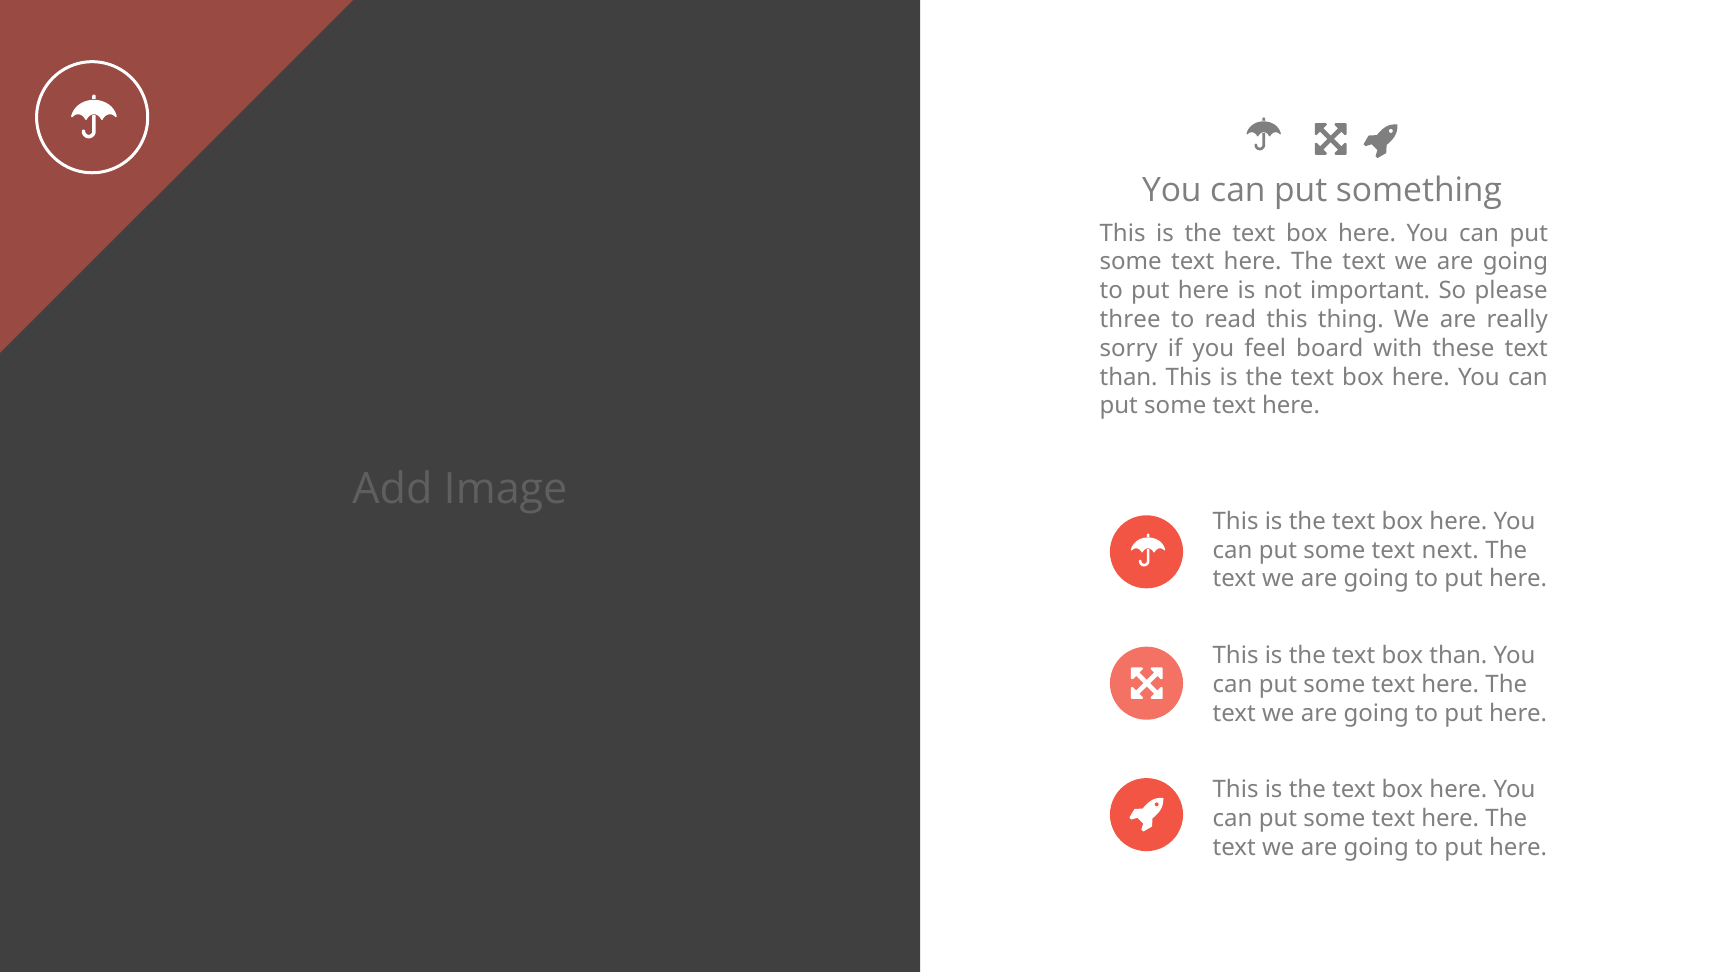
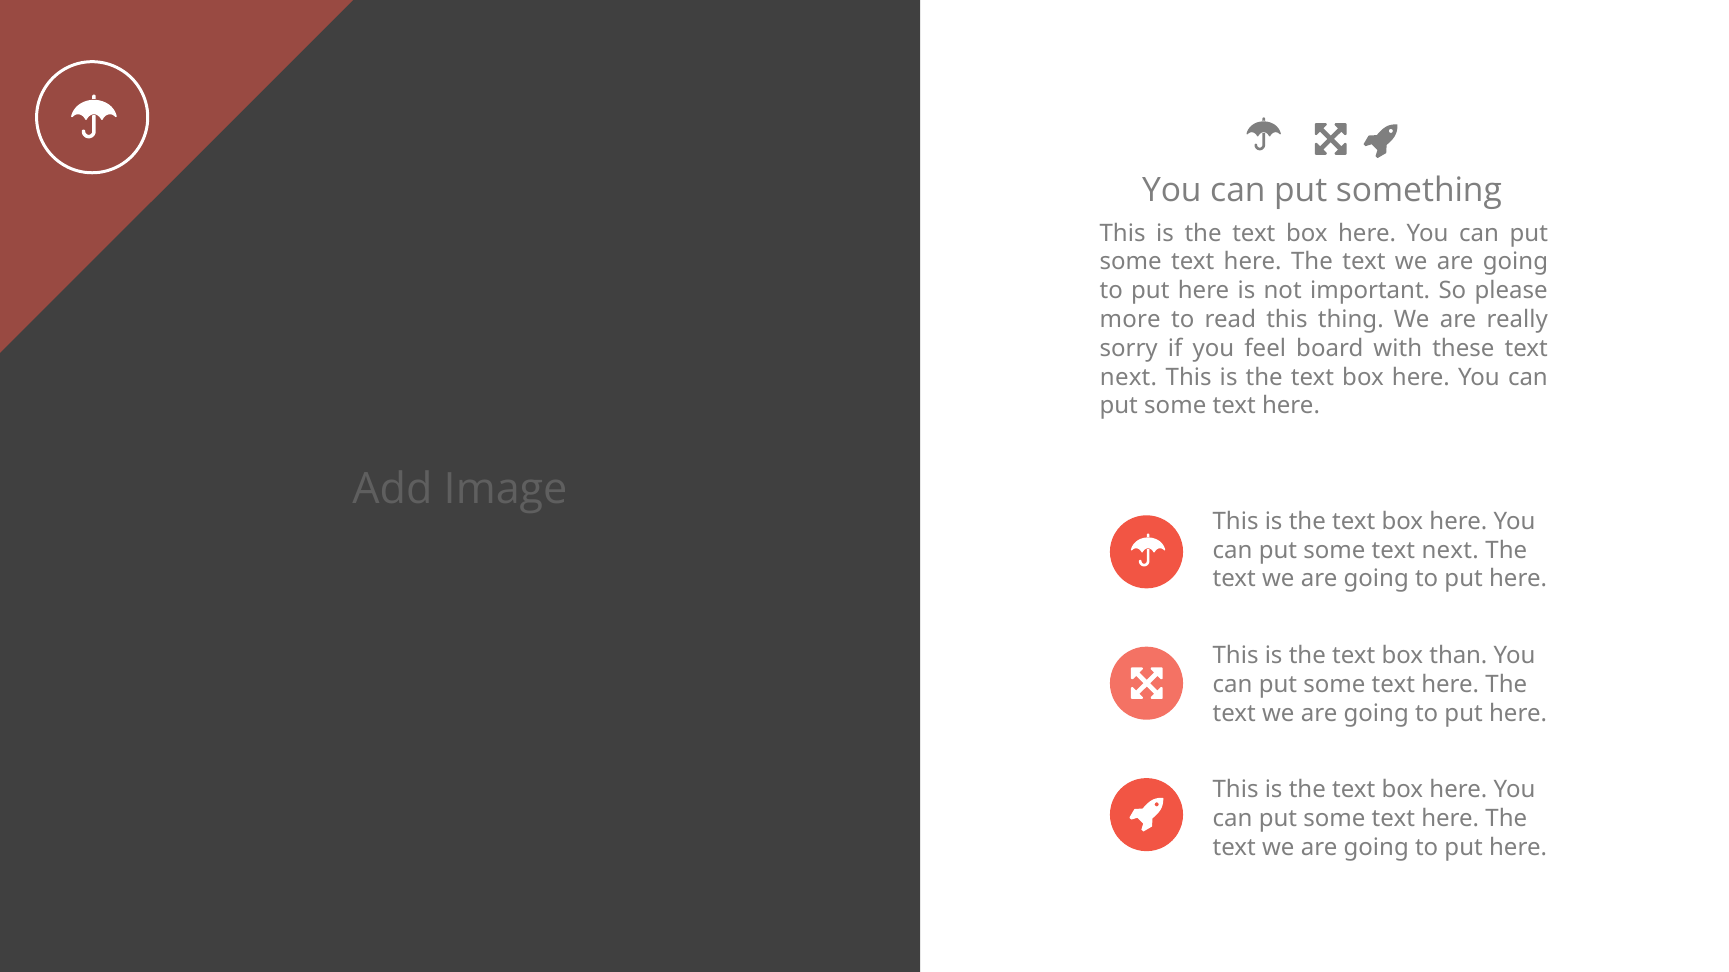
three: three -> more (1130, 320)
than: than -> next (1129, 377)
